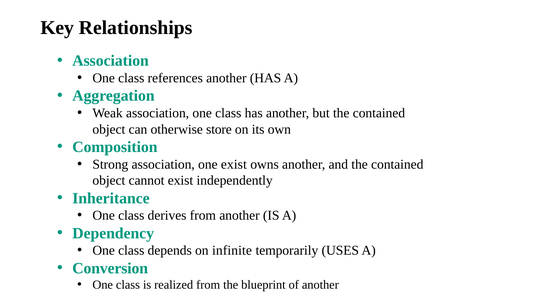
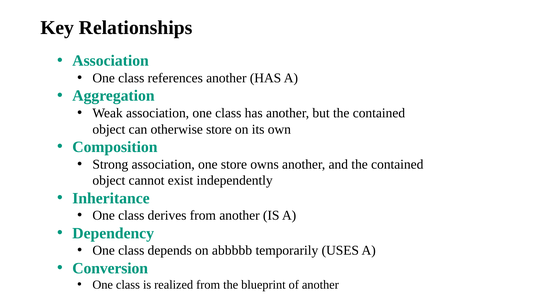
one exist: exist -> store (234, 164)
infinite: infinite -> abbbbb (232, 250)
